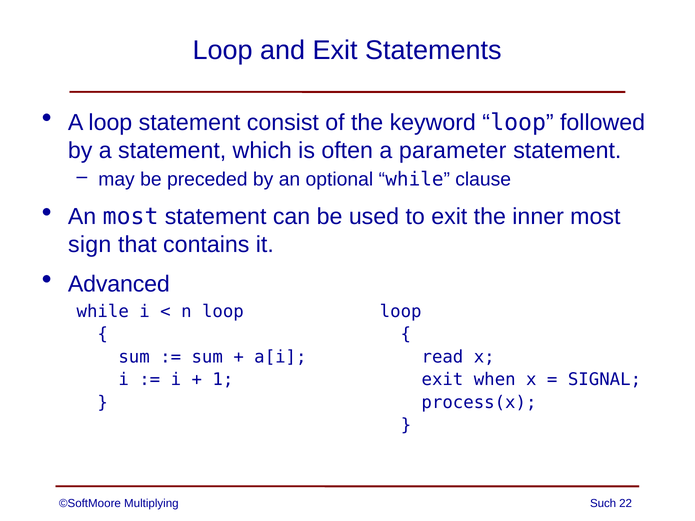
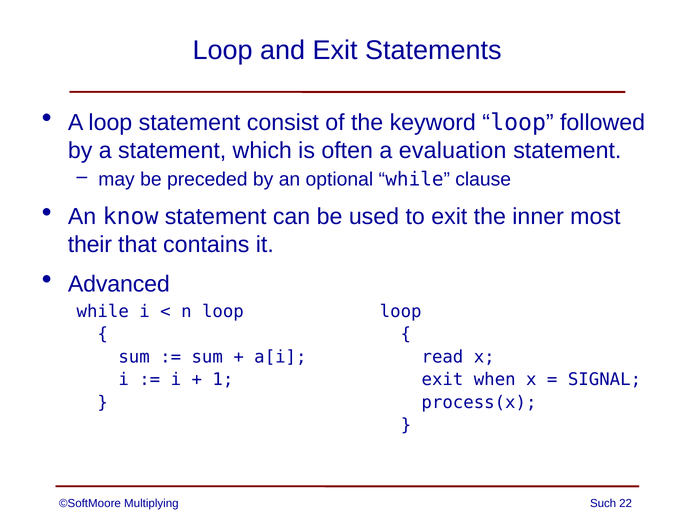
parameter: parameter -> evaluation (453, 150)
An most: most -> know (131, 217)
sign: sign -> their (90, 245)
